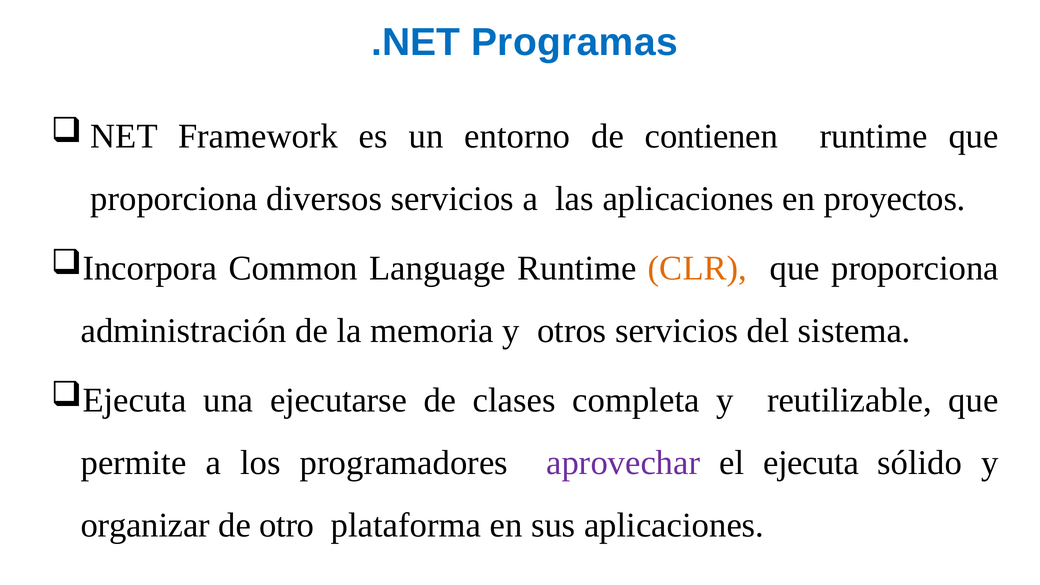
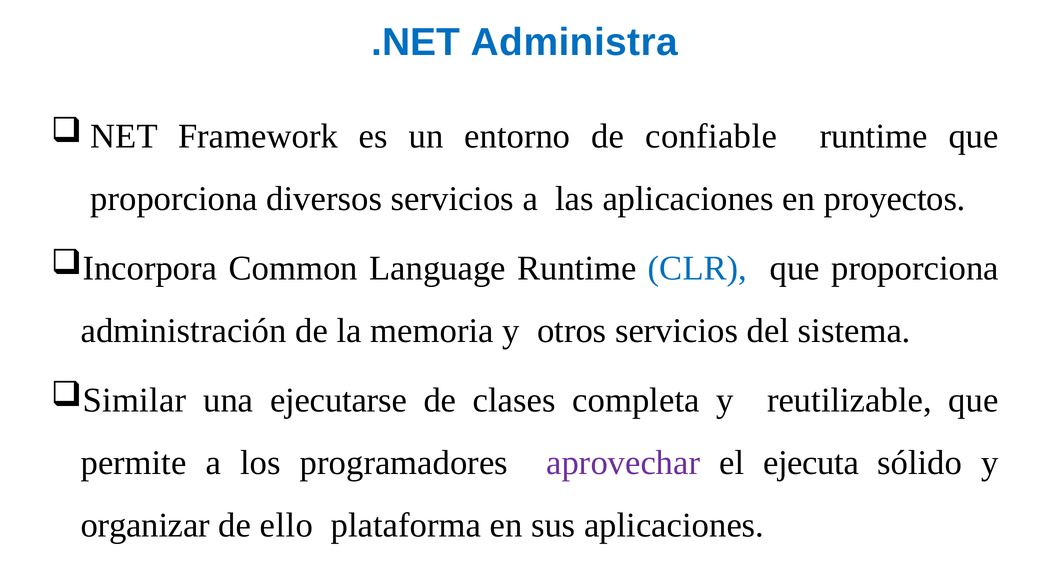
Programas: Programas -> Administra (574, 42)
contienen: contienen -> confiable (711, 136)
CLR colour: orange -> blue (697, 268)
Ejecuta: Ejecuta -> Similar (134, 401)
otro: otro -> ello (286, 525)
